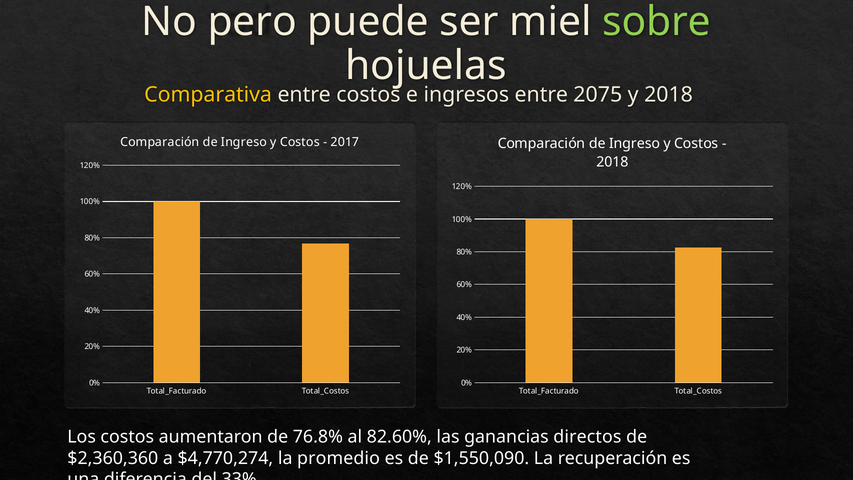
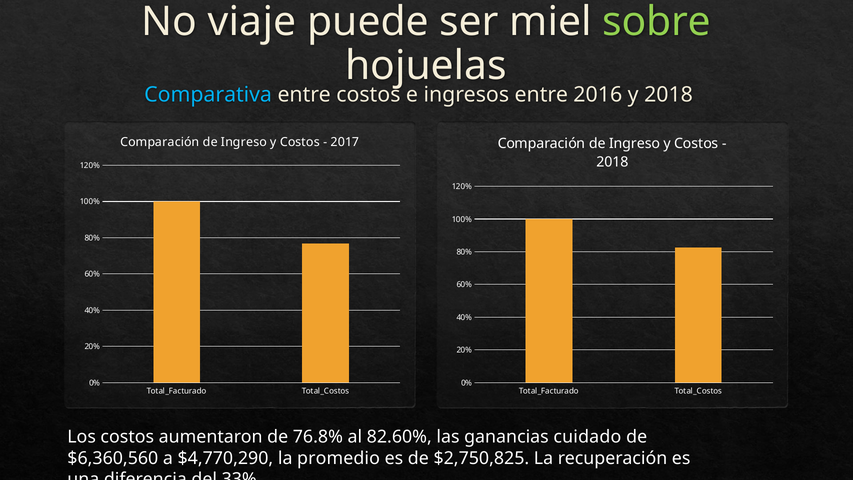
pero: pero -> viaje (252, 22)
Comparativa colour: yellow -> light blue (208, 95)
2075: 2075 -> 2016 (598, 95)
directos: directos -> cuidado (587, 437)
$2,360,360: $2,360,360 -> $6,360,560 (113, 458)
$4,770,274: $4,770,274 -> $4,770,290 (225, 458)
$1,550,090: $1,550,090 -> $2,750,825 (481, 458)
